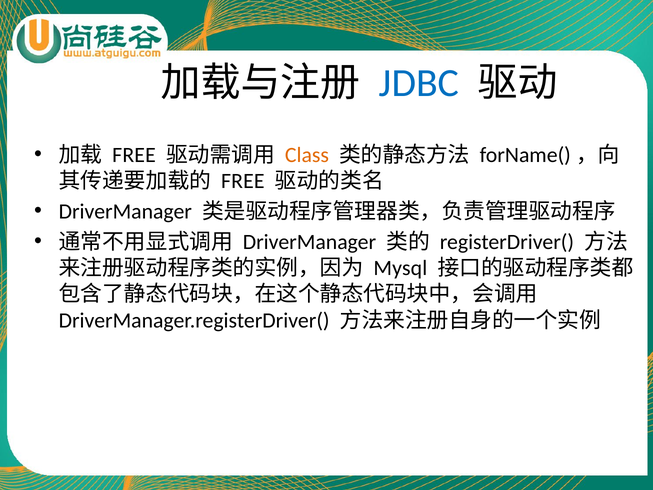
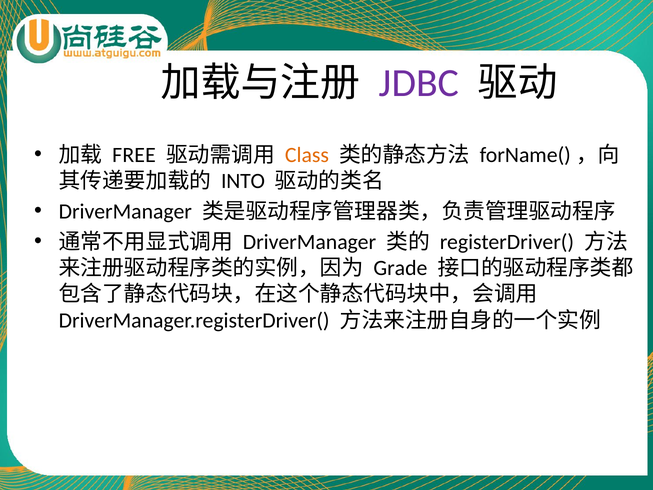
JDBC colour: blue -> purple (419, 83)
FREE: FREE -> INTO (243, 181)
Mysql: Mysql -> Grade (400, 268)
